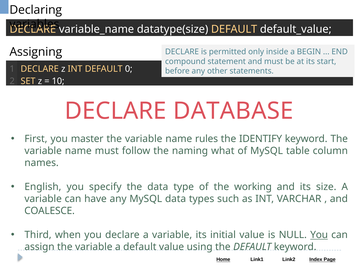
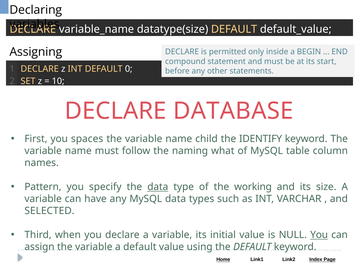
master: master -> spaces (87, 138)
rules: rules -> child (206, 138)
English: English -> Pattern (43, 186)
data underline: none -> present (158, 186)
COALESCE: COALESCE -> SELECTED (49, 210)
